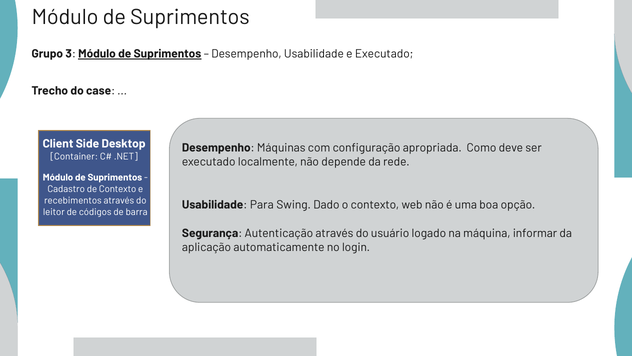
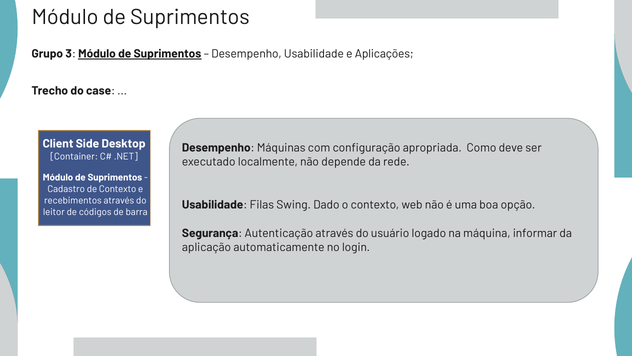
e Executado: Executado -> Aplicações (384, 54)
Para: Para -> Filas (262, 204)
